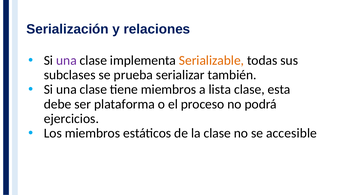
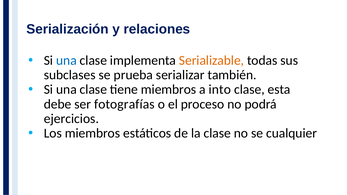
una colour: purple -> blue (66, 60)
lista: lista -> into (220, 90)
plataforma: plataforma -> fotografías (124, 104)
accesible: accesible -> cualquier (292, 133)
